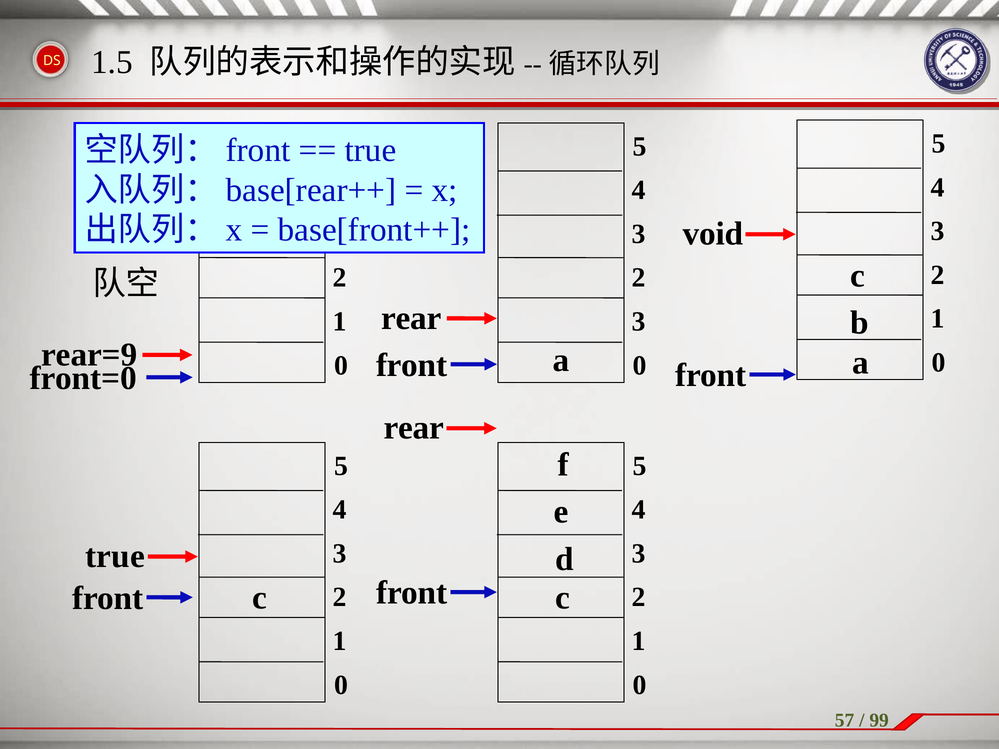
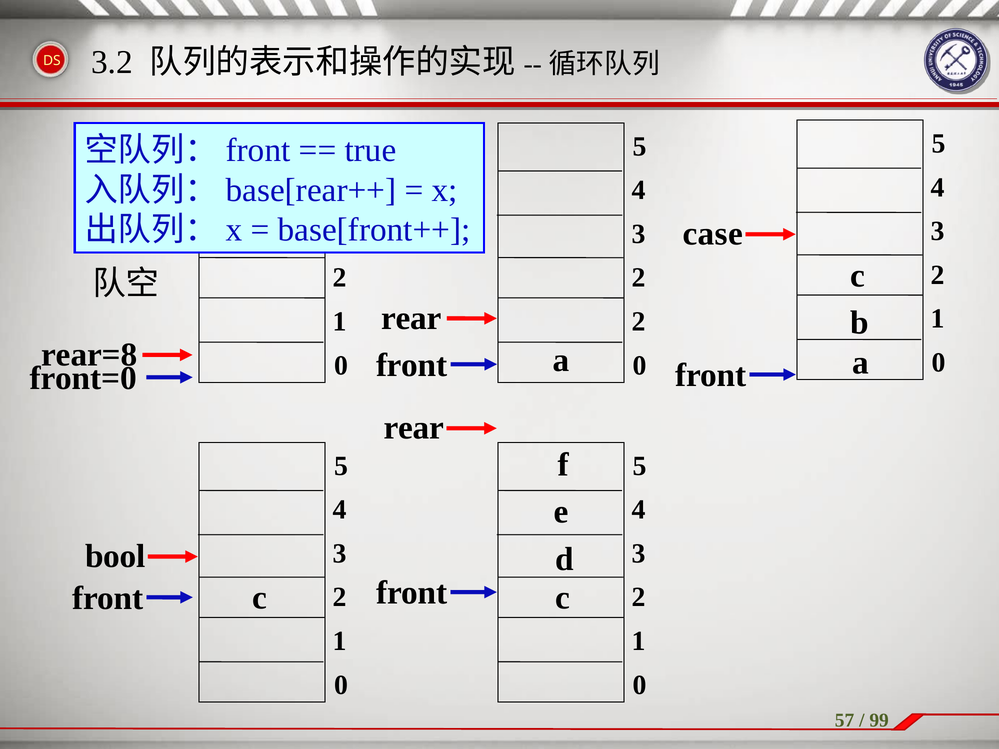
1.5: 1.5 -> 3.2 (112, 62)
void: void -> case (713, 234)
rear 3: 3 -> 2 (639, 322)
rear=9: rear=9 -> rear=8 (89, 355)
true: true -> bool (115, 556)
